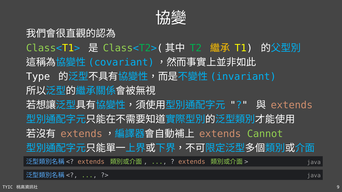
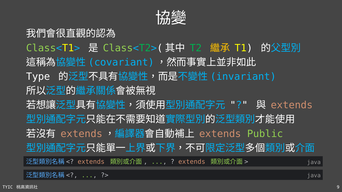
Cannot: Cannot -> Public (265, 134)
